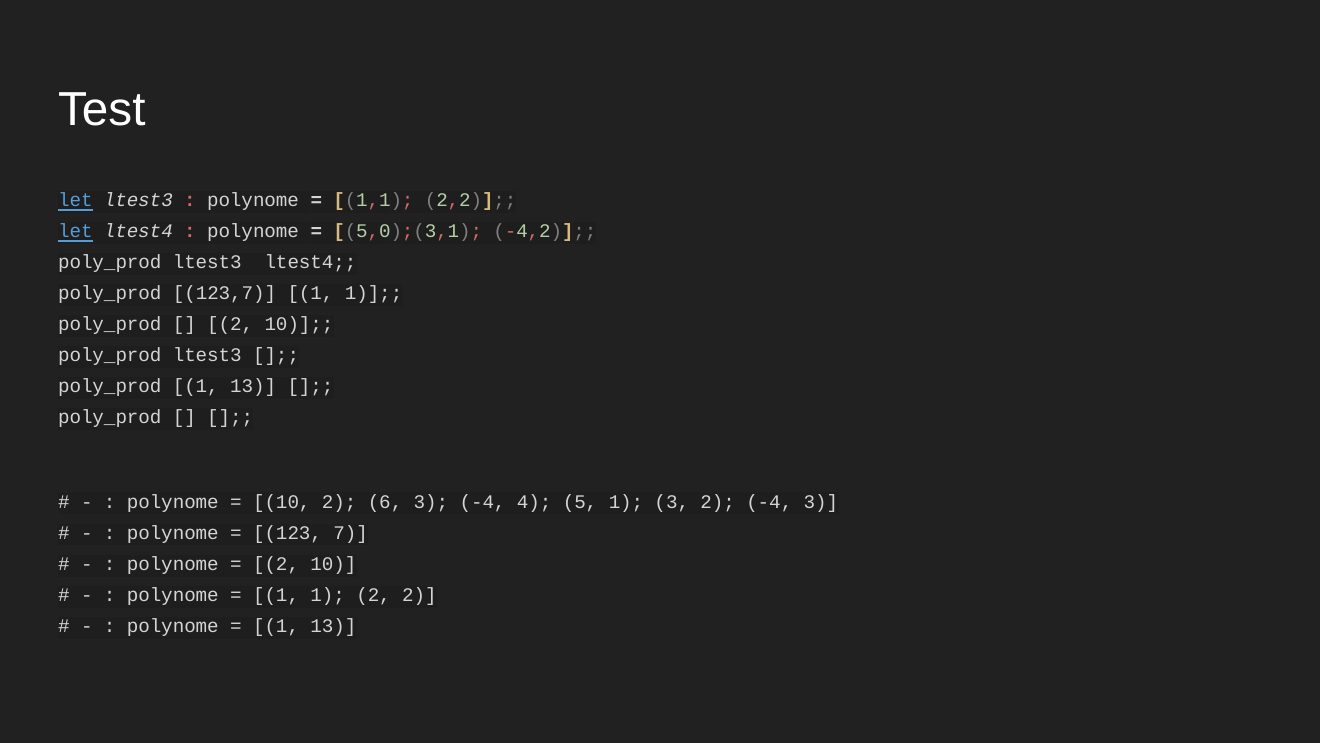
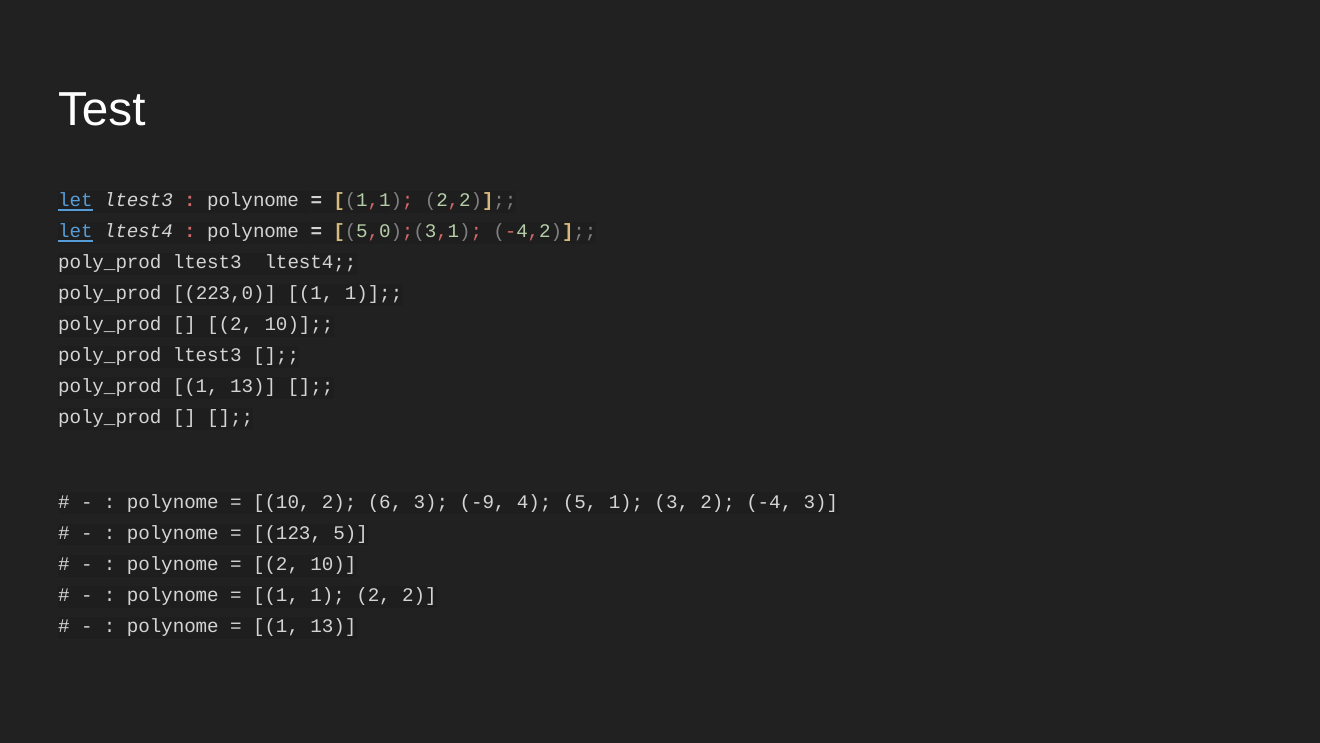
123,7: 123,7 -> 223,0 (225, 293)
3 -4: -4 -> -9 (483, 502)
123 7: 7 -> 5 (351, 533)
